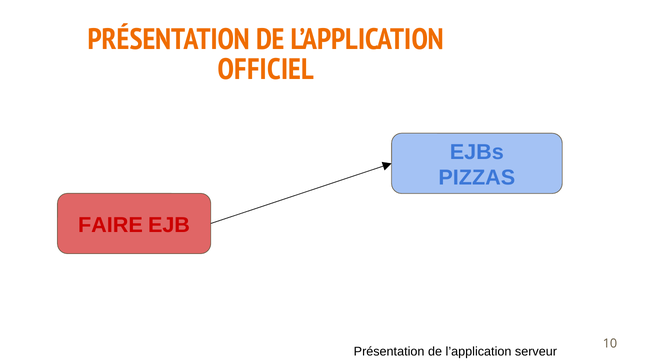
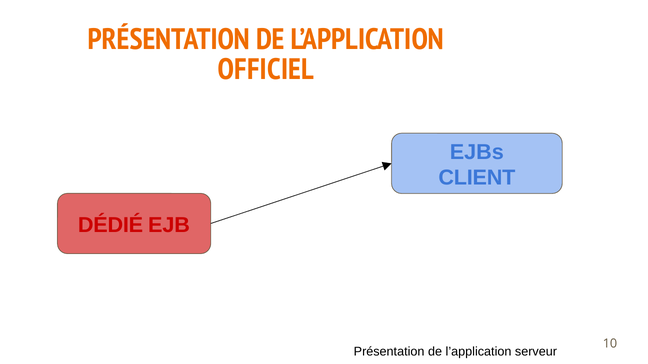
PIZZAS: PIZZAS -> CLIENT (477, 178)
FAIRE: FAIRE -> DÉDIÉ (111, 225)
